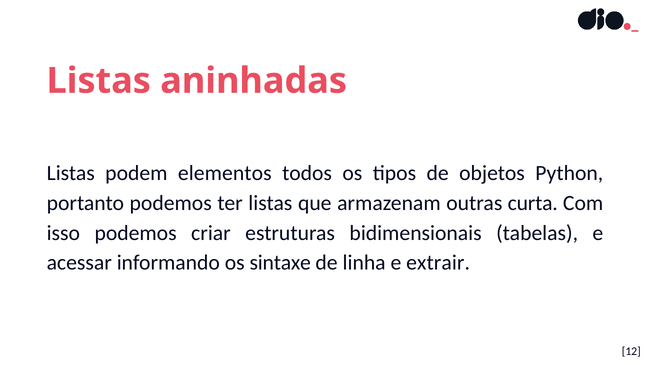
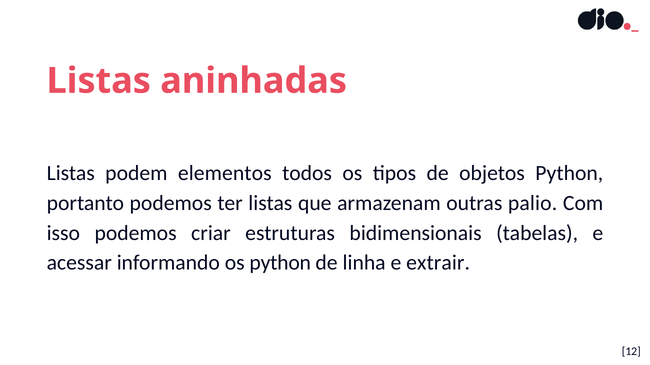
curta: curta -> palio (533, 203)
os sintaxe: sintaxe -> python (280, 263)
